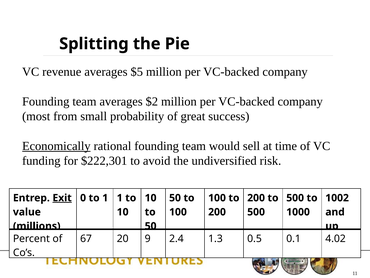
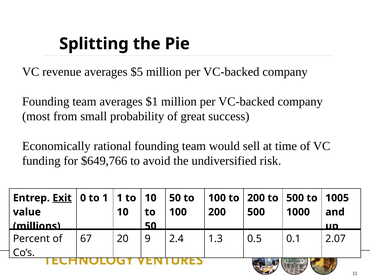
$2: $2 -> $1 (152, 101)
Economically underline: present -> none (56, 146)
$222,301: $222,301 -> $649,766 (104, 161)
1002: 1002 -> 1005 (337, 198)
4.02: 4.02 -> 2.07 (336, 238)
